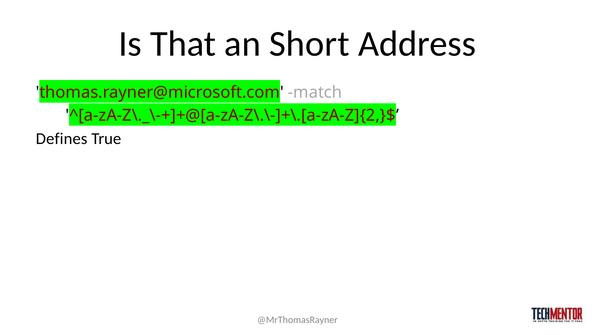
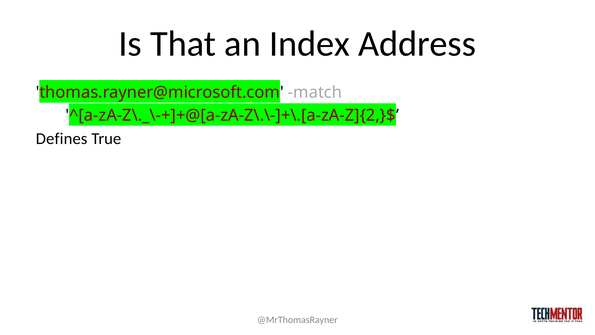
Short: Short -> Index (309, 44)
